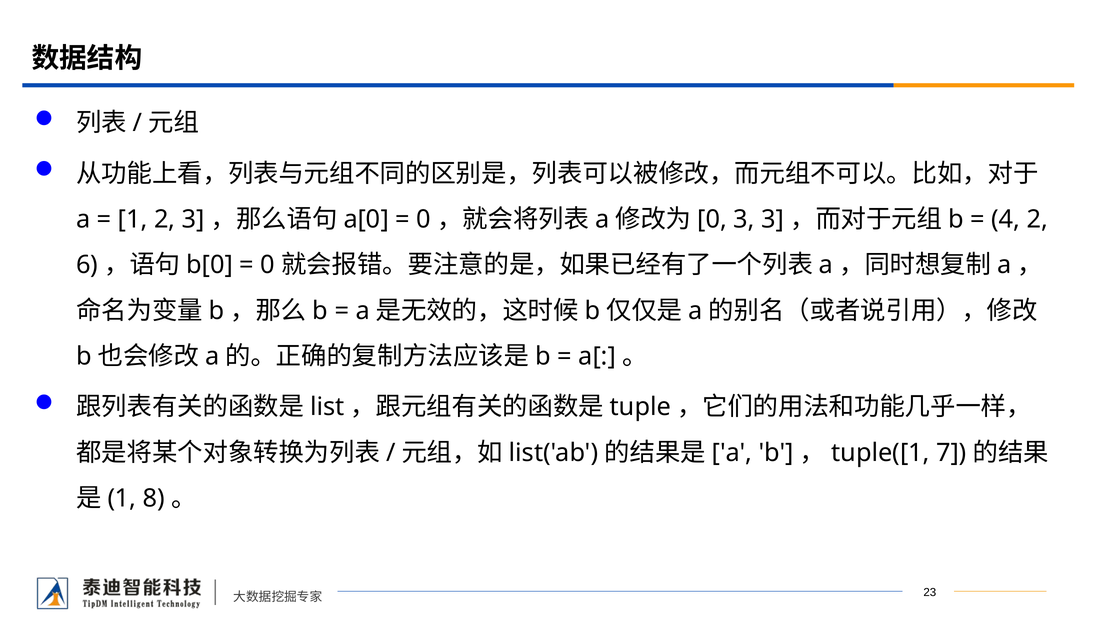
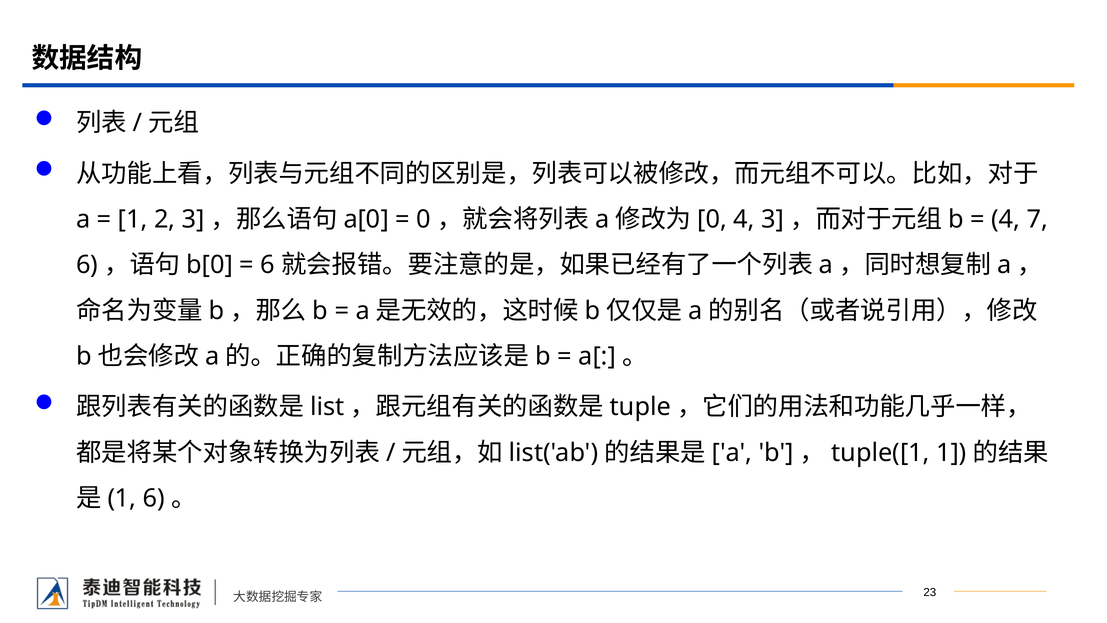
3: 3 -> 4 (744, 219)
4 2: 2 -> 7 (1037, 219)
0: 0 -> 6 (268, 265)
7: 7 -> 1 (951, 453)
1 8: 8 -> 6 (154, 498)
